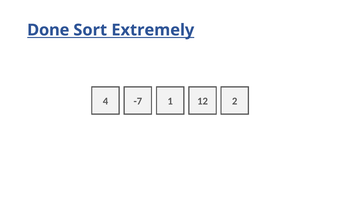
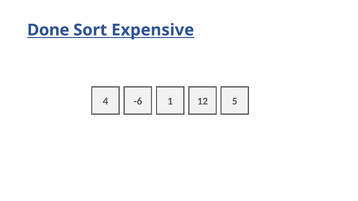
Extremely: Extremely -> Expensive (153, 30)
-7: -7 -> -6 (138, 101)
2: 2 -> 5 (235, 101)
